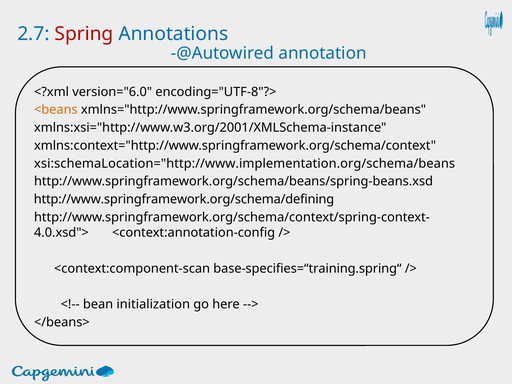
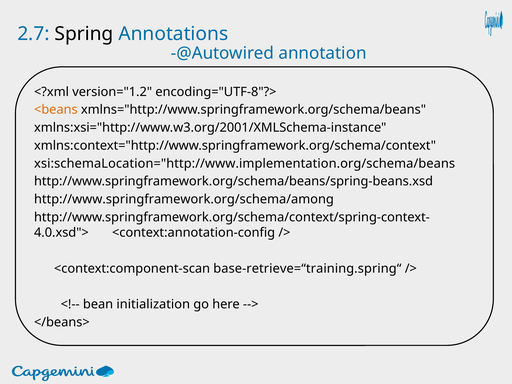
Spring colour: red -> black (84, 34)
version="6.0: version="6.0 -> version="1.2 (112, 92)
http://www.springframework.org/schema/defining: http://www.springframework.org/schema/defining -> http://www.springframework.org/schema/among (184, 199)
base-specifies=“training.spring“: base-specifies=“training.spring“ -> base-retrieve=“training.spring“ (307, 268)
